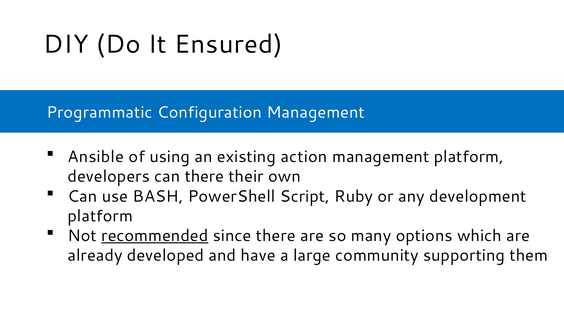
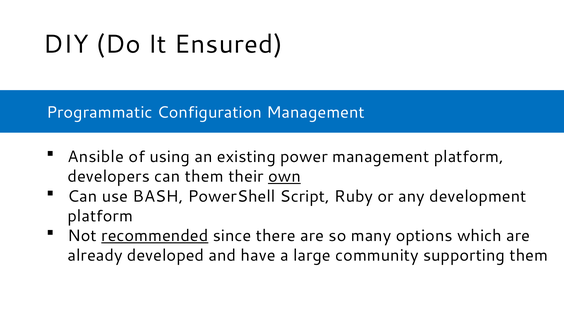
action: action -> power (304, 157)
can there: there -> them (204, 177)
own underline: none -> present (284, 177)
